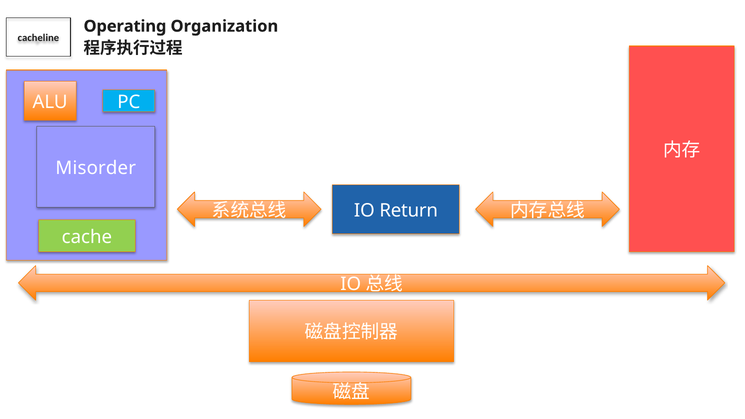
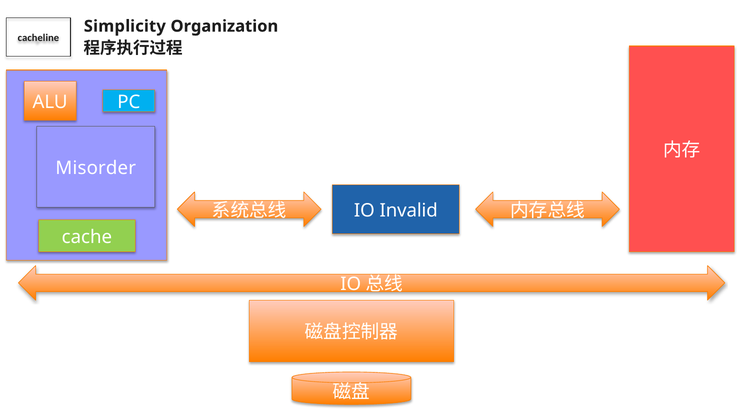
Operating: Operating -> Simplicity (125, 26)
Return: Return -> Invalid (409, 211)
